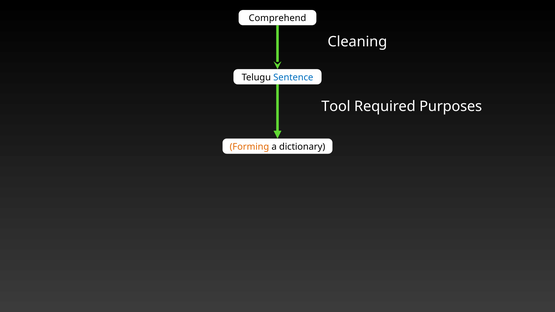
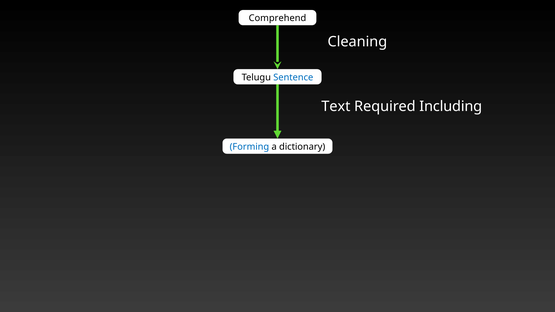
Tool: Tool -> Text (336, 106)
Purposes: Purposes -> Including (451, 106)
Forming colour: orange -> blue (249, 147)
